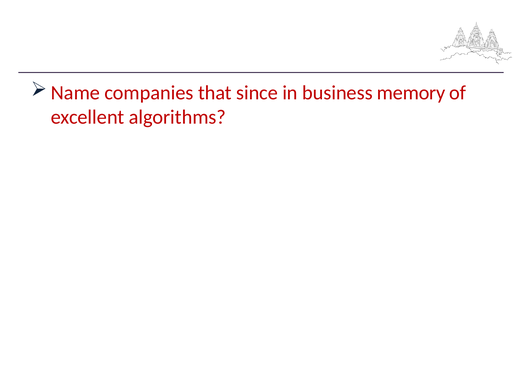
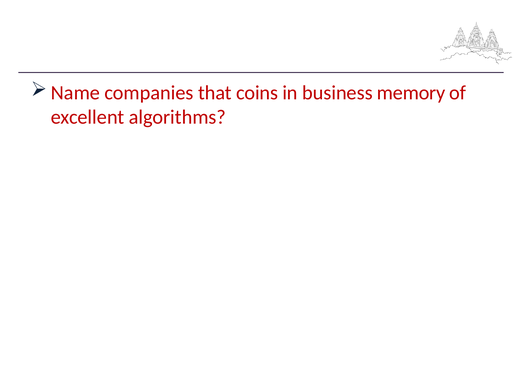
since: since -> coins (257, 93)
